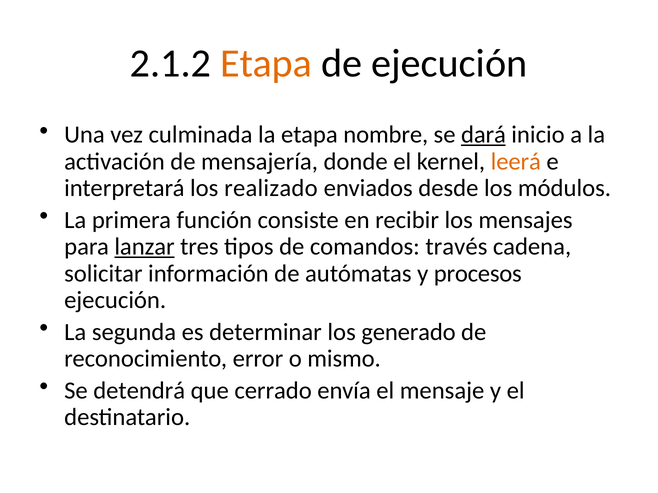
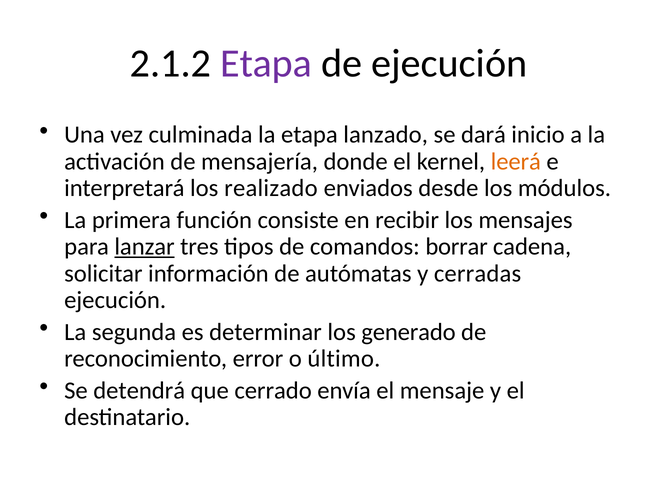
Etapa colour: orange -> purple (266, 64)
nombre: nombre -> lanzado (386, 135)
dará underline: present -> none (484, 135)
través: través -> borrar (457, 247)
procesos: procesos -> cerradas (478, 274)
mismo: mismo -> último (344, 359)
